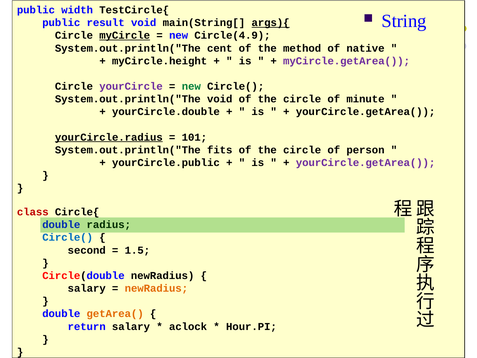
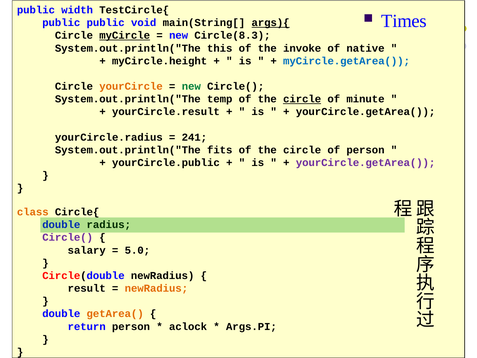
String: String -> Times (404, 21)
public result: result -> public (106, 23)
Circle(4.9: Circle(4.9 -> Circle(8.3 (232, 35)
cent: cent -> this (220, 48)
method: method -> invoke (302, 48)
myCircle.getArea( colour: purple -> blue (347, 61)
yourCircle colour: purple -> orange (131, 86)
System.out.println("The void: void -> temp (220, 99)
circle underline: none -> present (302, 99)
yourCircle.double: yourCircle.double -> yourCircle.result (166, 112)
yourCircle.radius underline: present -> none (109, 137)
101: 101 -> 241 (194, 137)
class colour: red -> orange (33, 212)
Circle( colour: blue -> purple (68, 237)
second: second -> salary (87, 250)
1.5: 1.5 -> 5.0 (137, 250)
salary: salary -> result (87, 288)
return salary: salary -> person (131, 326)
Hour.PI: Hour.PI -> Args.PI (251, 326)
